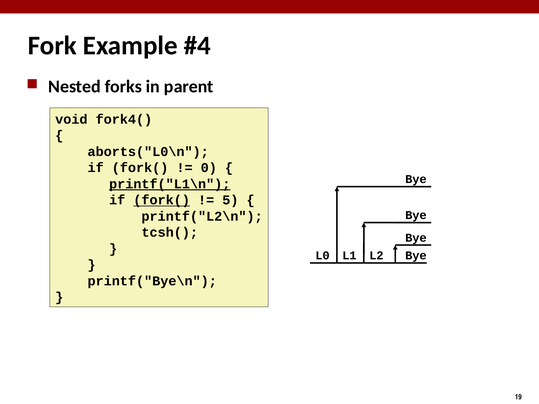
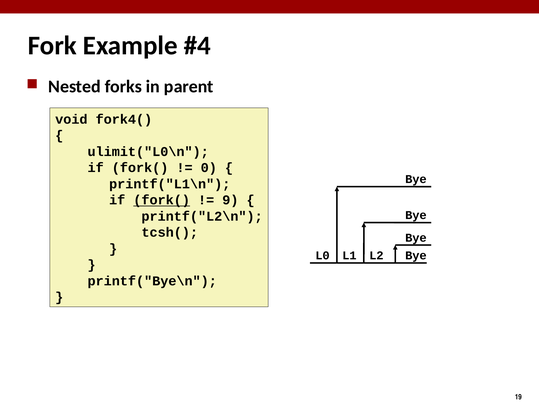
aborts("L0\n: aborts("L0\n -> ulimit("L0\n (148, 152)
printf("L1\n underline: present -> none (170, 184)
5: 5 -> 9 (230, 200)
